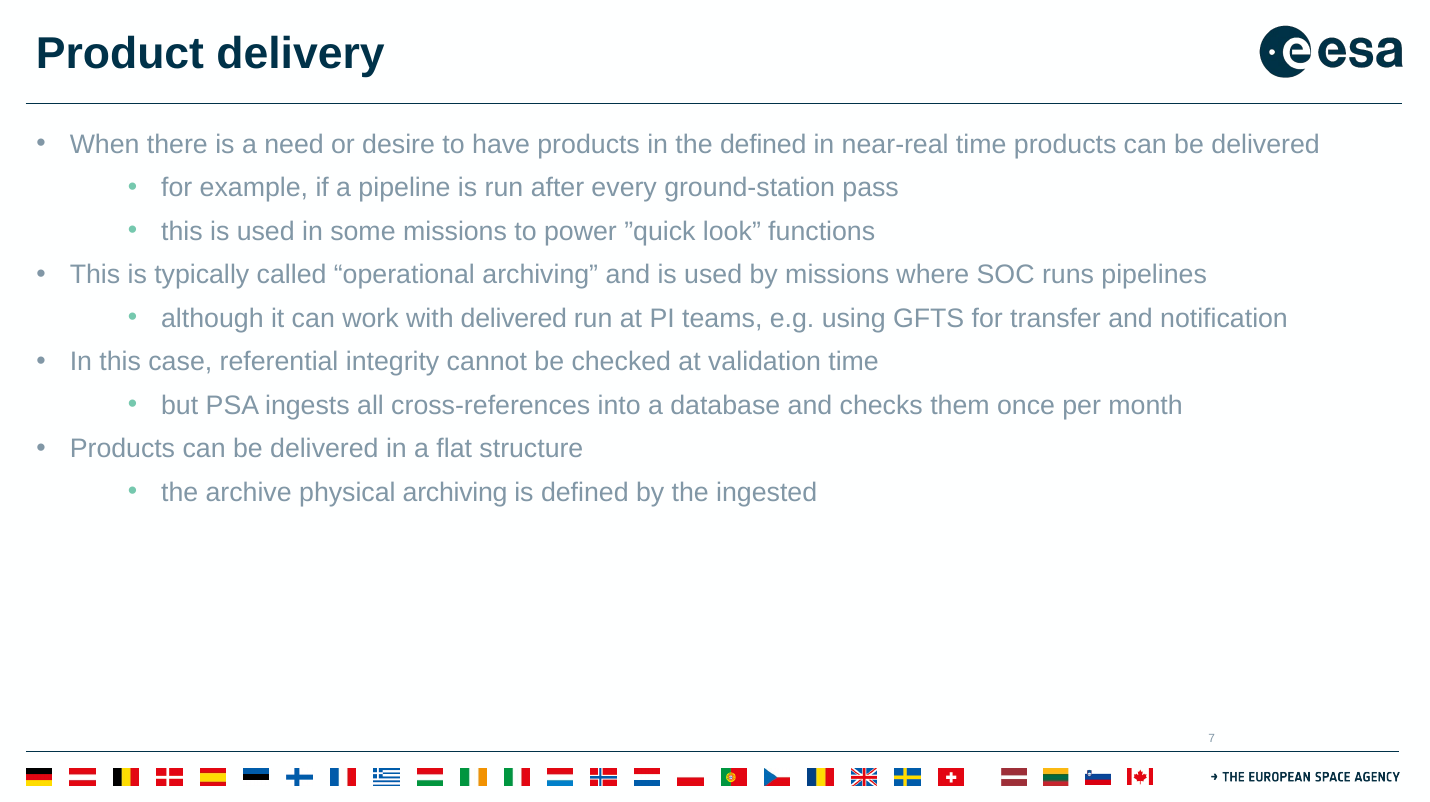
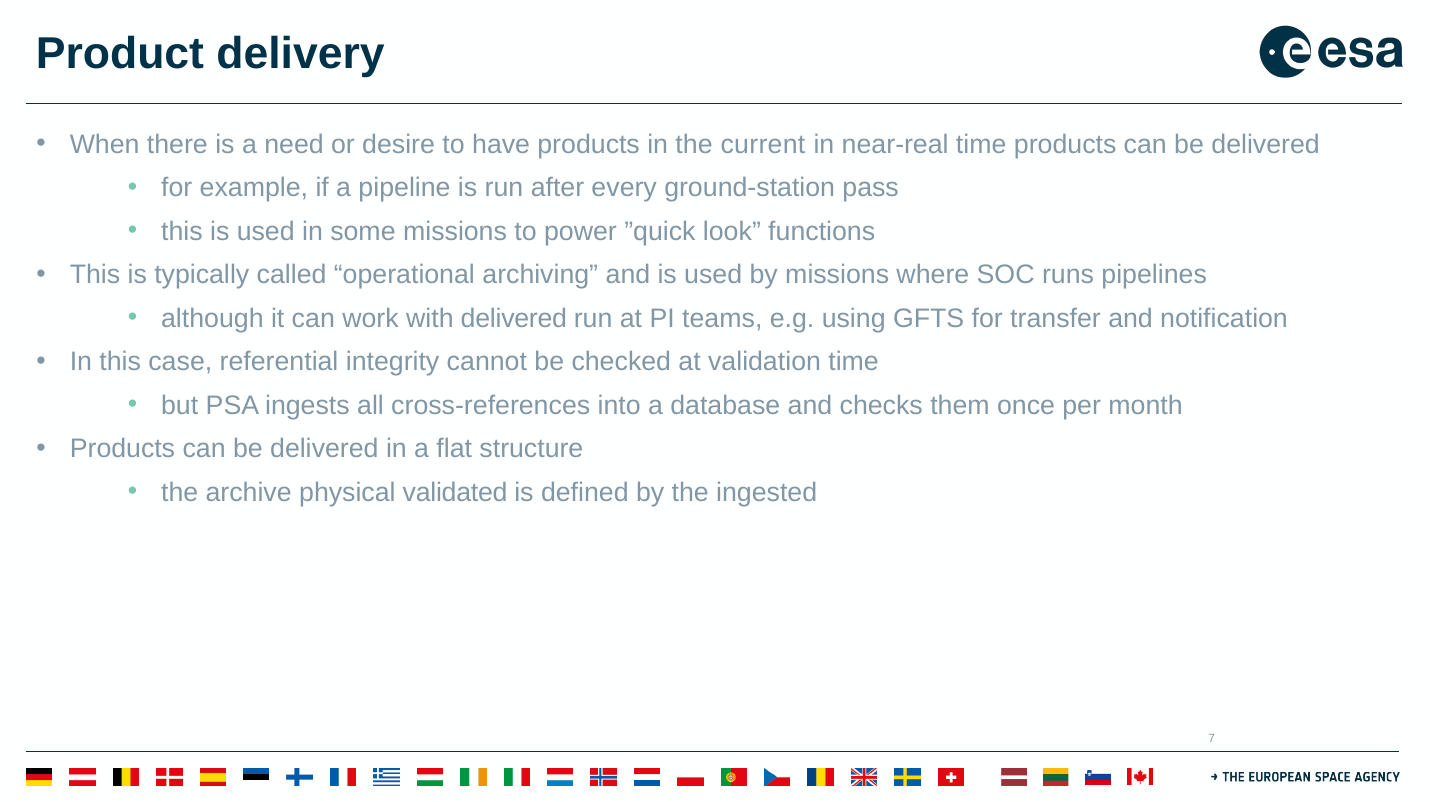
the defined: defined -> current (763, 145)
physical archiving: archiving -> validated (455, 493)
